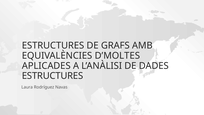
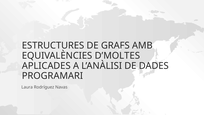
ESTRUCTURES: ESTRUCTURES -> PROGRAMARI (52, 76)
